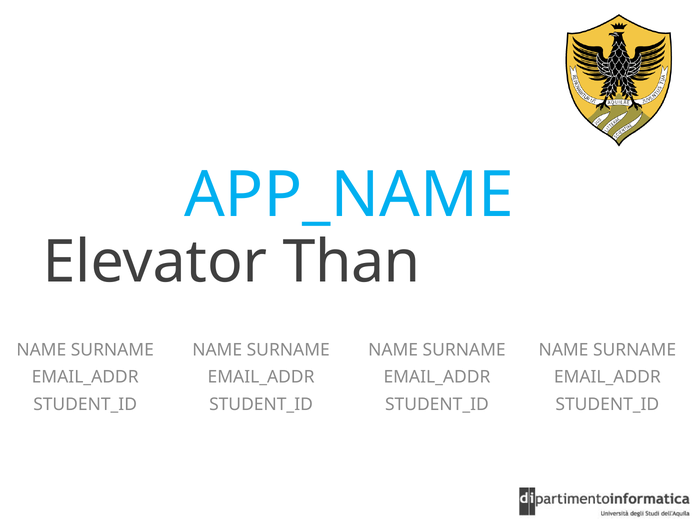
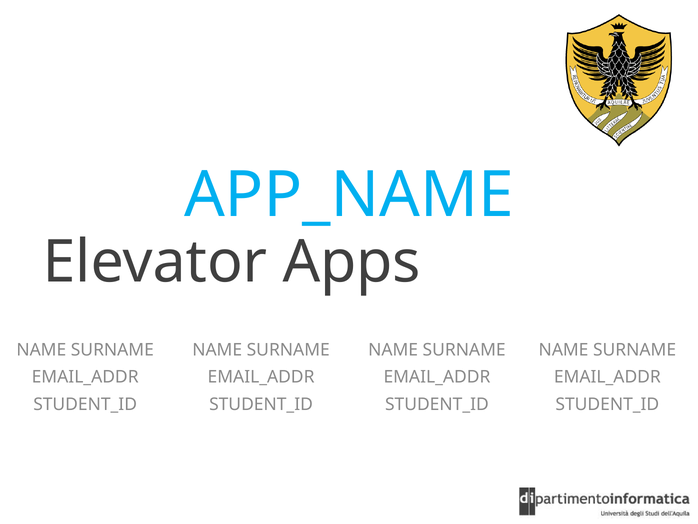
Than: Than -> Apps (352, 262)
